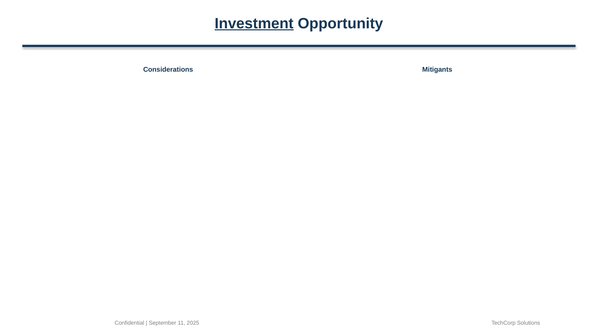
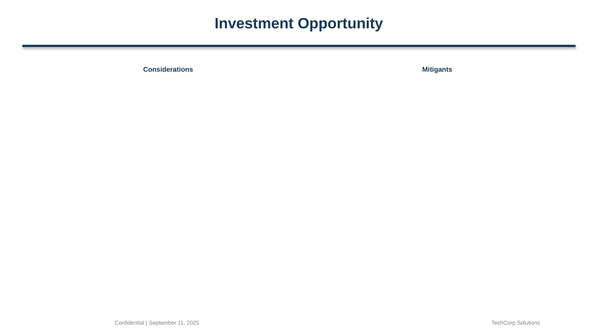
Investment underline: present -> none (254, 23)
